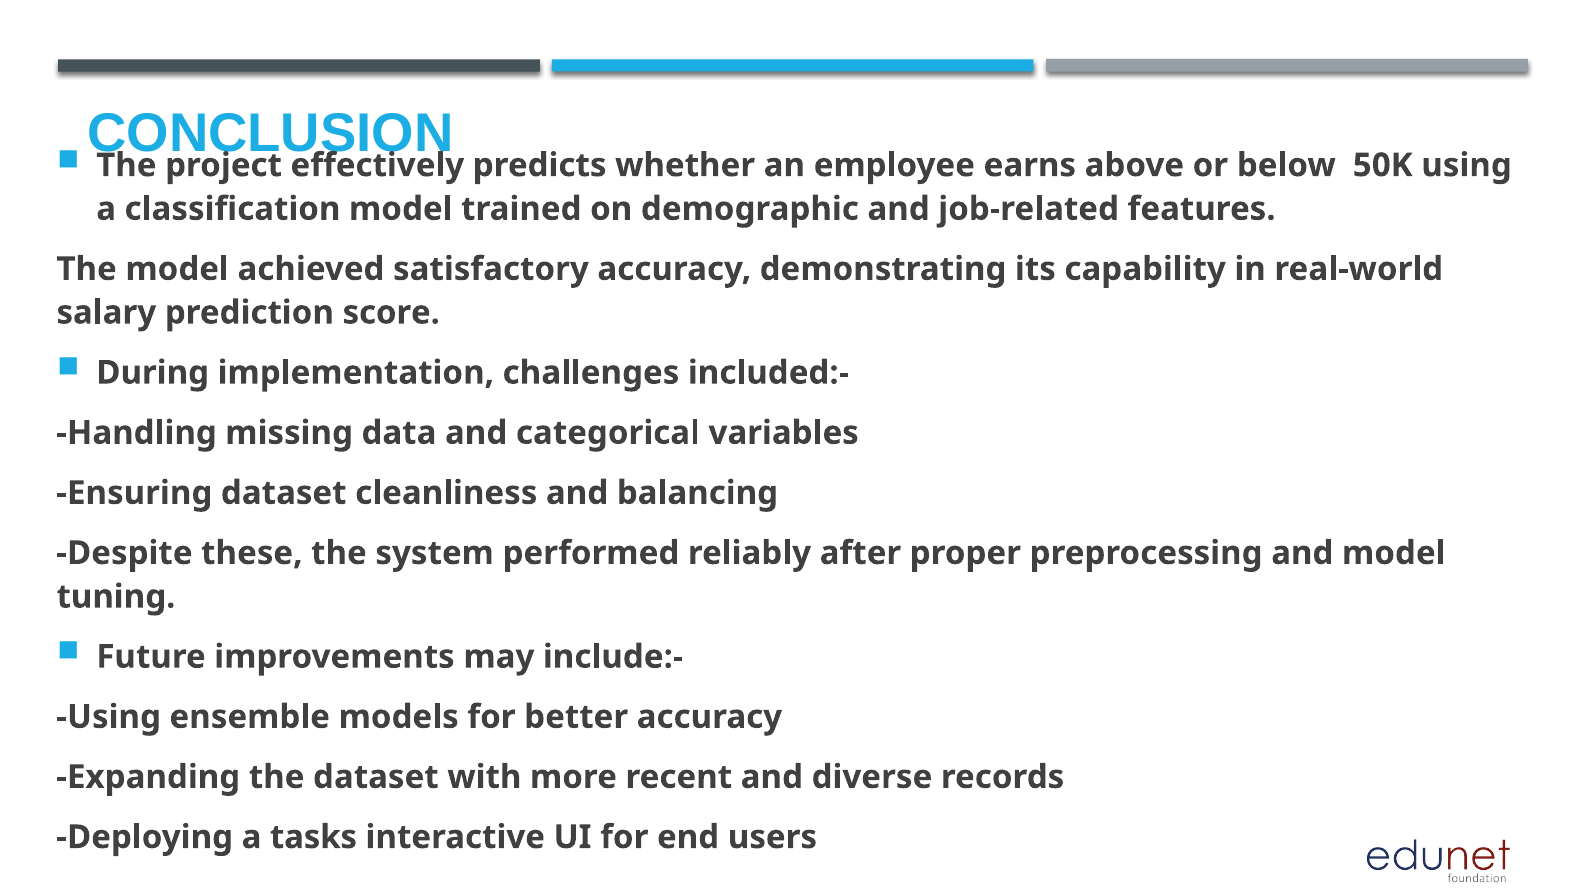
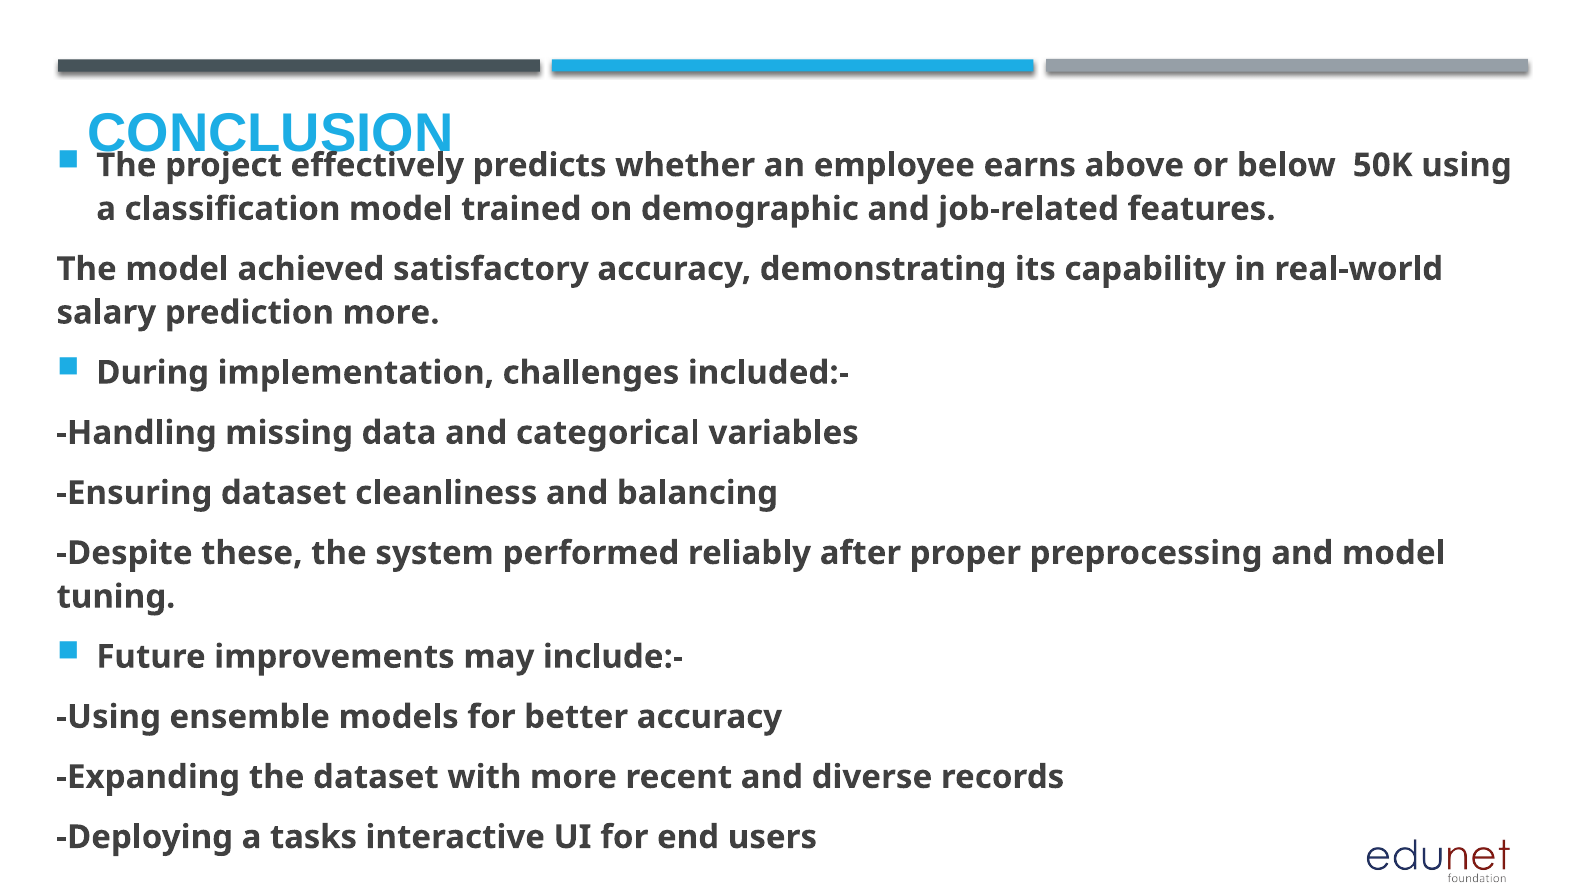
prediction score: score -> more (391, 313)
